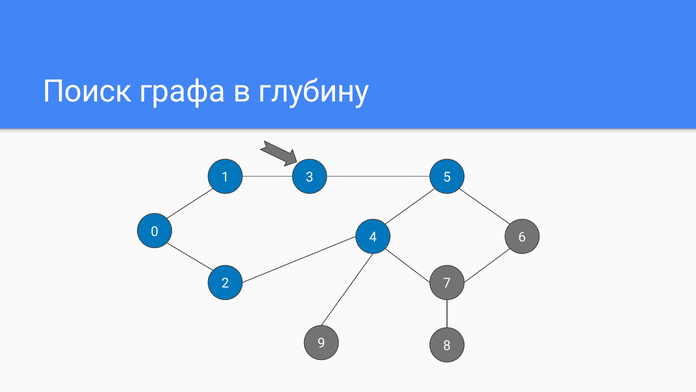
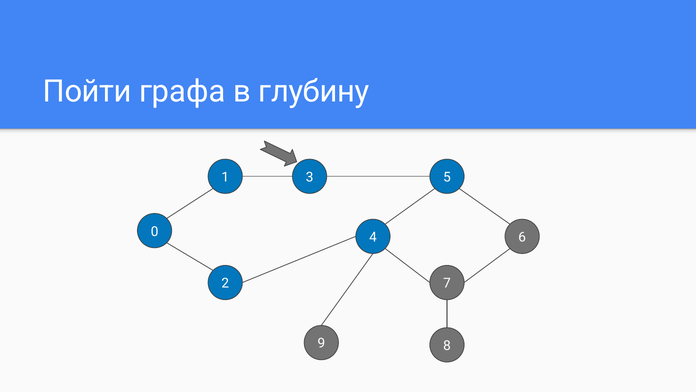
Поиск: Поиск -> Пойти (87, 91)
